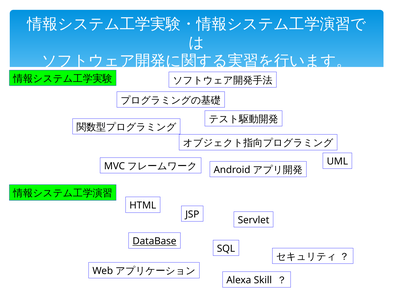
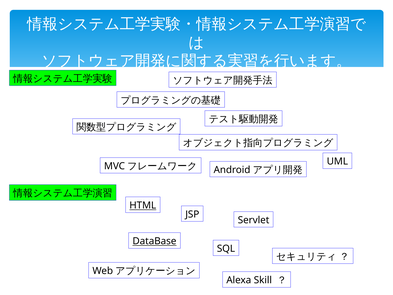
HTML underline: none -> present (143, 205)
